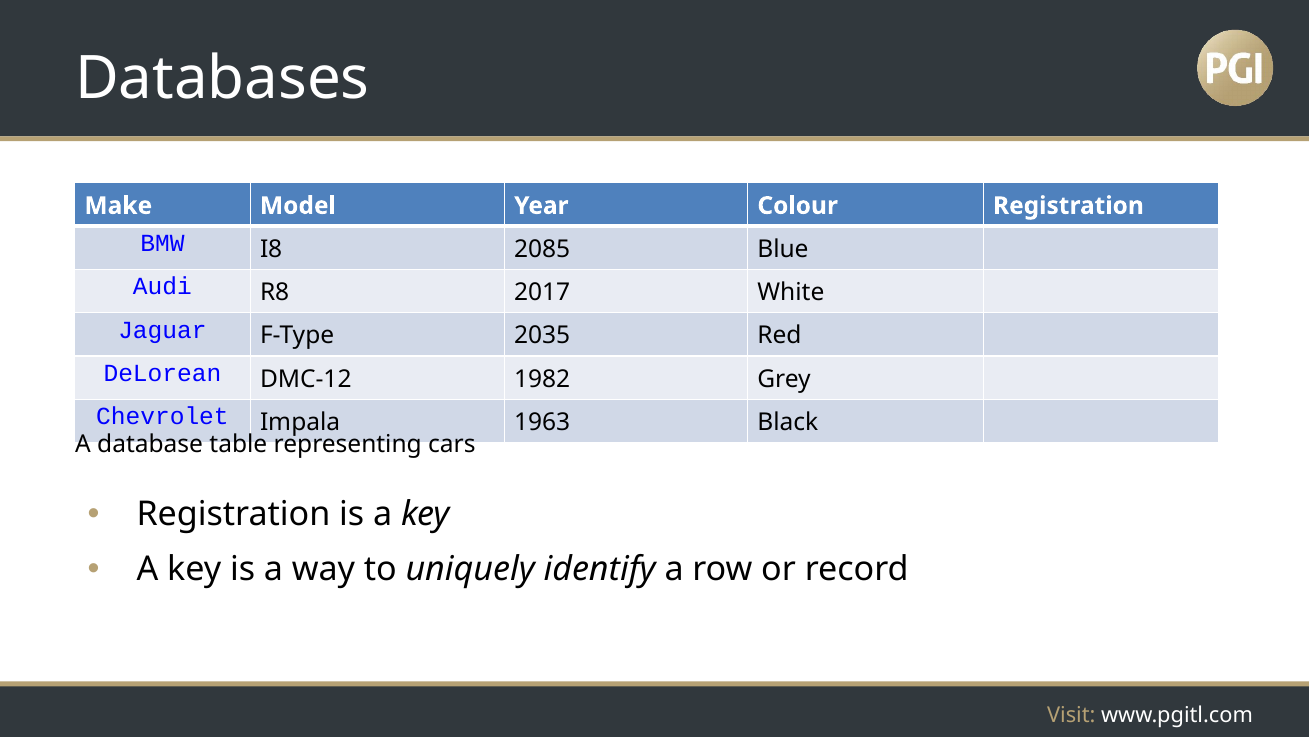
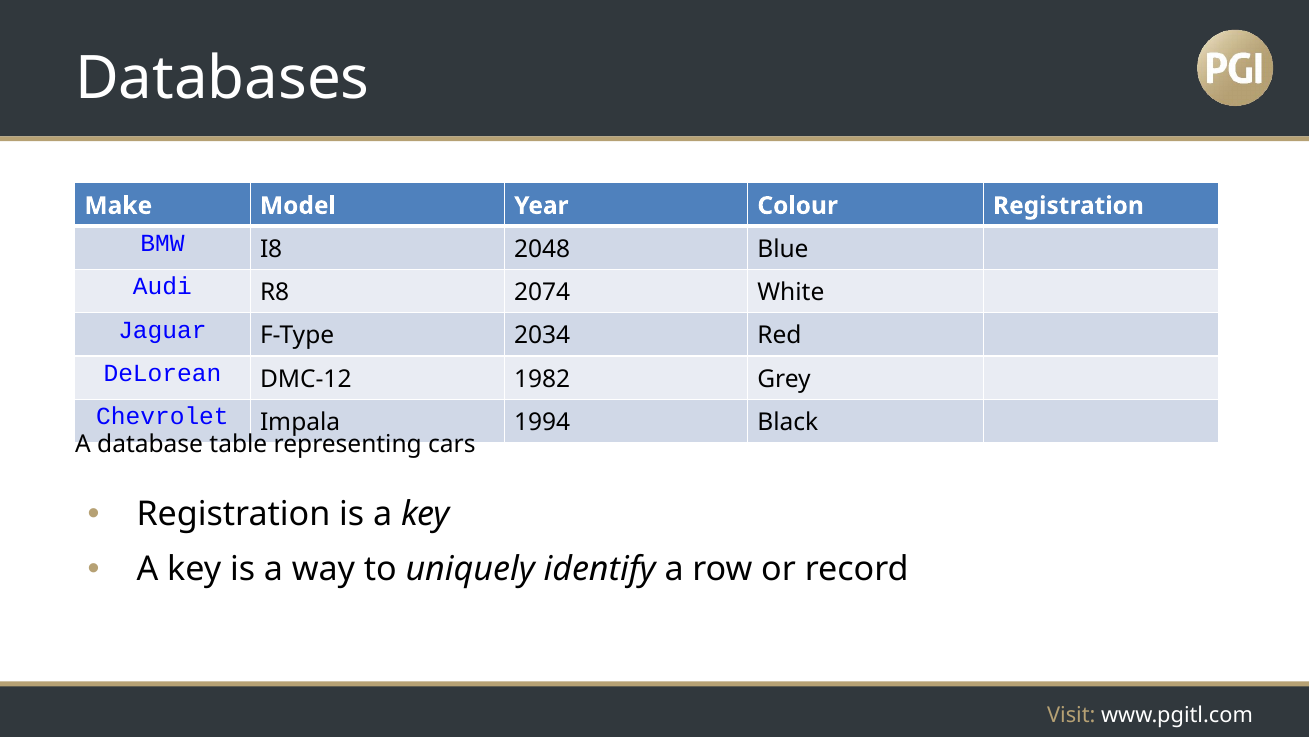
2085: 2085 -> 2048 (542, 249)
2017: 2017 -> 2074 (542, 292)
2035: 2035 -> 2034 (542, 335)
1963: 1963 -> 1994 (542, 422)
